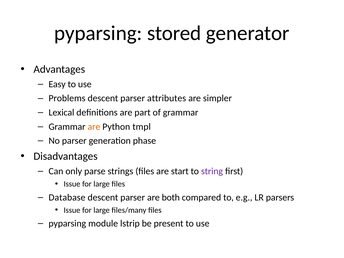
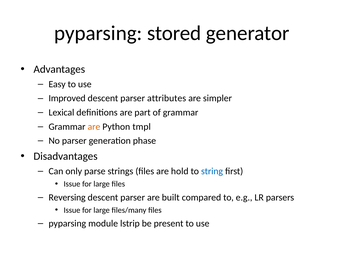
Problems: Problems -> Improved (67, 98)
start: start -> hold (180, 171)
string colour: purple -> blue (212, 171)
Database: Database -> Reversing (67, 197)
both: both -> built (171, 197)
